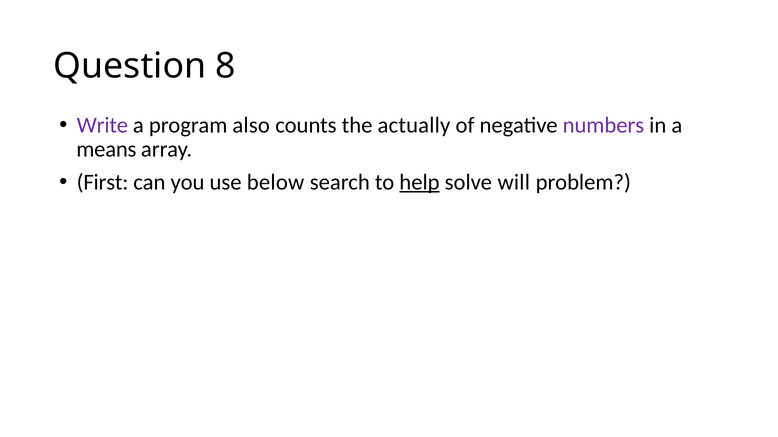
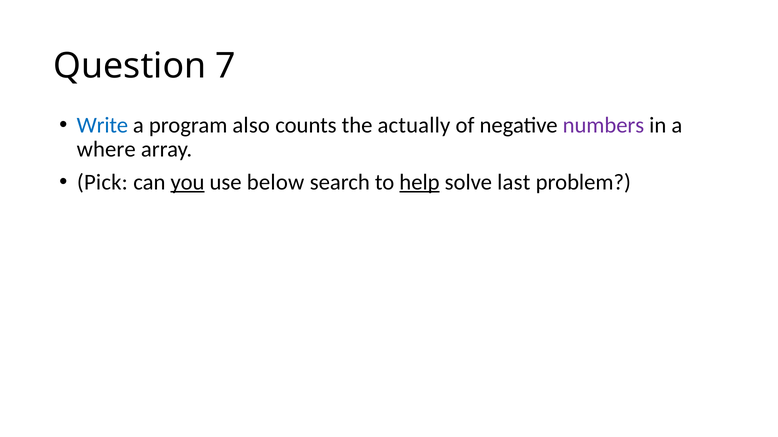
8: 8 -> 7 (226, 66)
Write colour: purple -> blue (102, 125)
means: means -> where (106, 150)
First: First -> Pick (102, 182)
you underline: none -> present (188, 182)
will: will -> last (514, 182)
